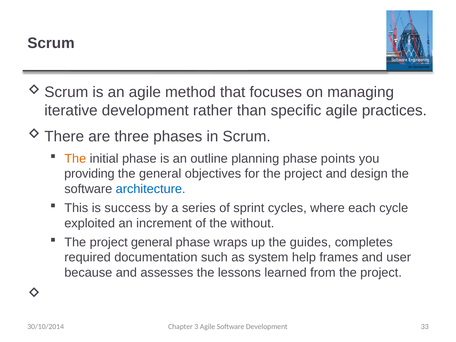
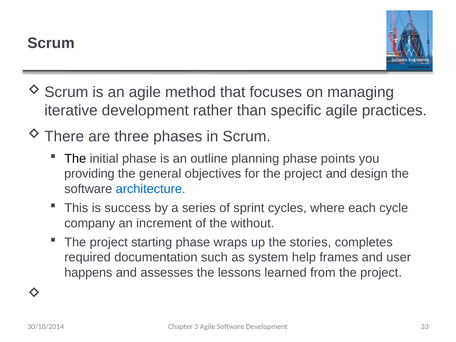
The colour: orange -> black (75, 159)
exploited: exploited -> company (90, 223)
project general: general -> starting (152, 242)
guides: guides -> stories (311, 242)
because: because -> happens (88, 273)
